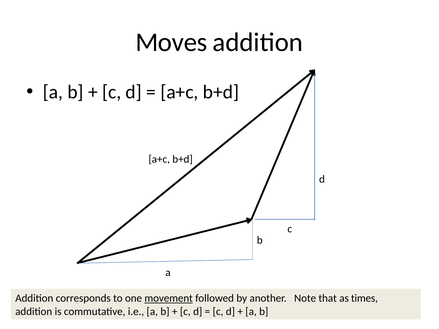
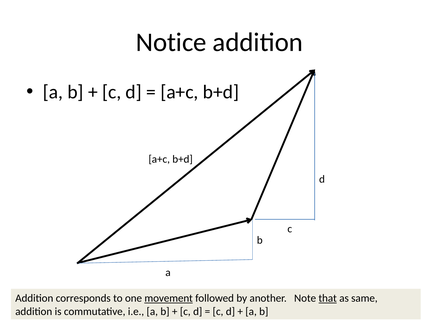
Moves: Moves -> Notice (171, 42)
that underline: none -> present (328, 299)
times: times -> same (364, 299)
